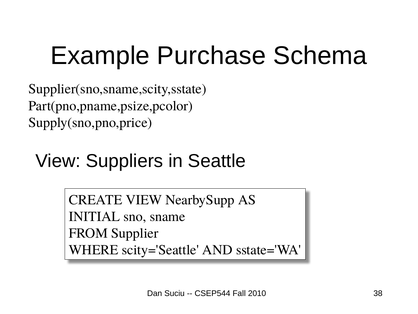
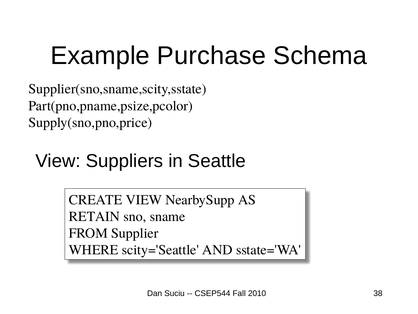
INITIAL: INITIAL -> RETAIN (94, 216)
